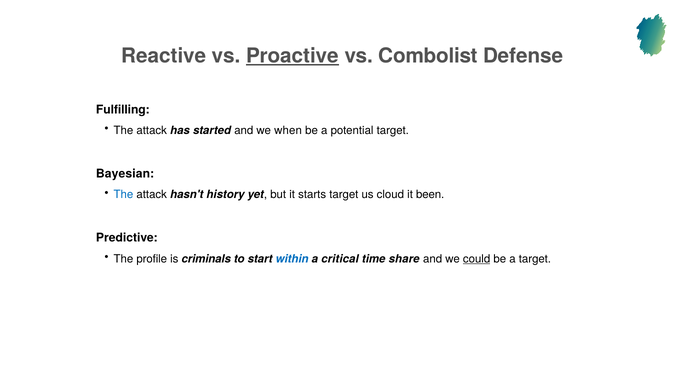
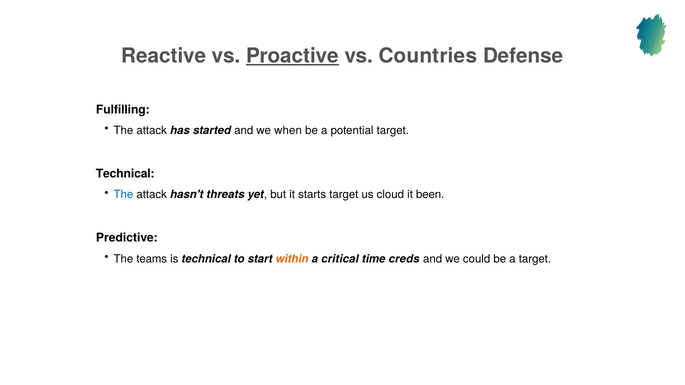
Combolist: Combolist -> Countries (428, 56)
Bayesian: Bayesian -> Technical (125, 174)
history: history -> threats (226, 195)
profile: profile -> teams (152, 259)
is criminals: criminals -> technical (206, 259)
within colour: blue -> orange (292, 259)
share: share -> creds (404, 259)
could underline: present -> none (477, 259)
